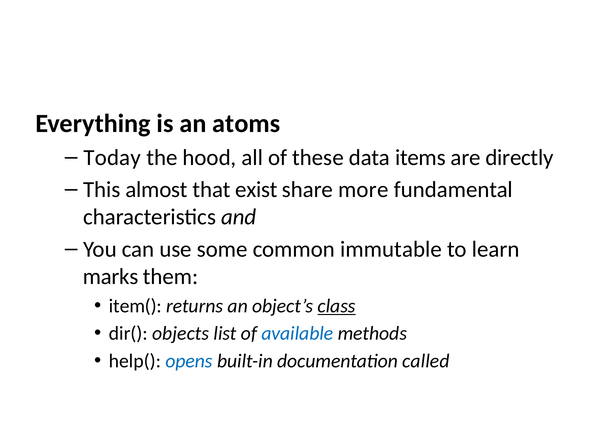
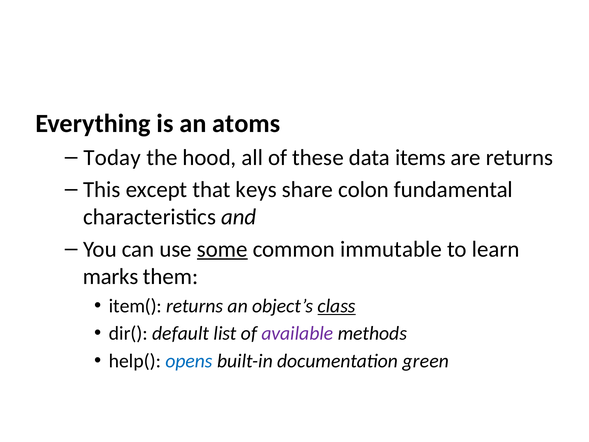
are directly: directly -> returns (519, 157)
almost: almost -> except (156, 189)
exist: exist -> keys (256, 189)
more: more -> colon (363, 189)
some underline: none -> present (222, 249)
objects: objects -> default (181, 333)
available colour: blue -> purple (297, 333)
called: called -> green (426, 361)
